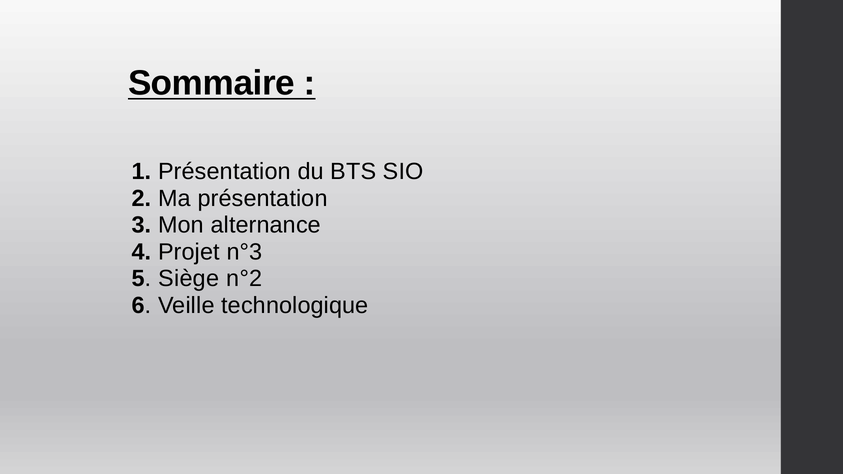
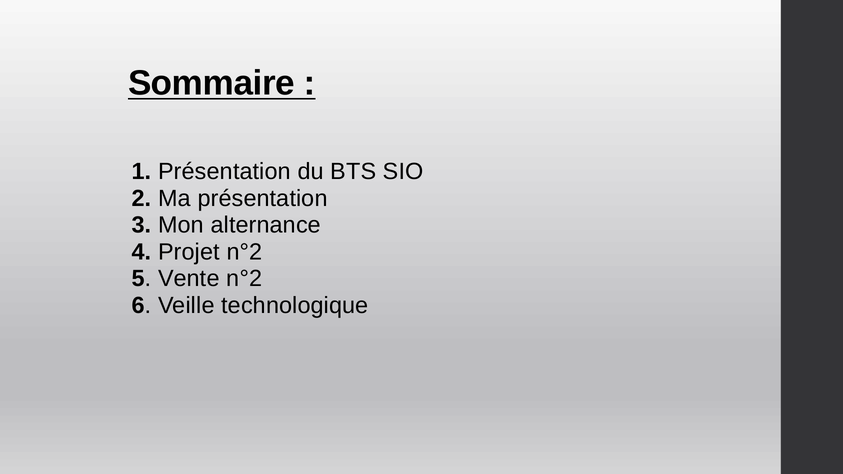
Projet n°3: n°3 -> n°2 (244, 252)
Siège: Siège -> Vente (189, 279)
